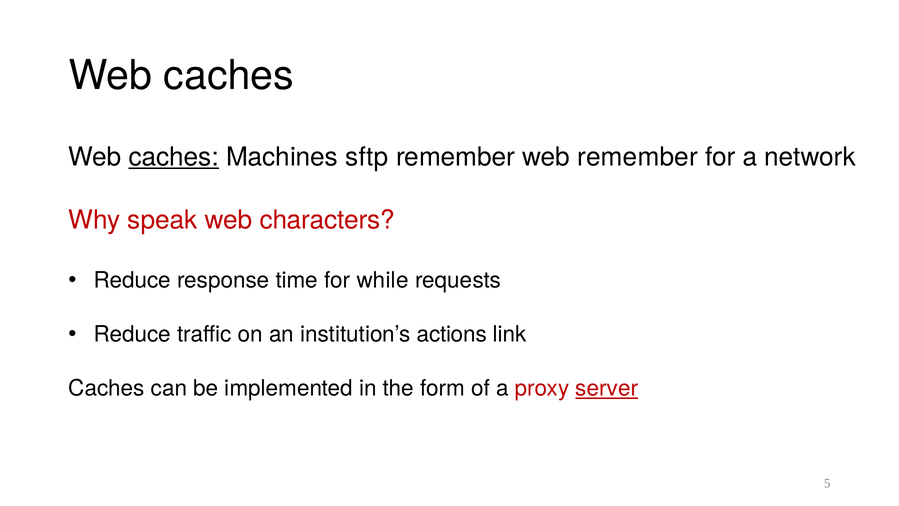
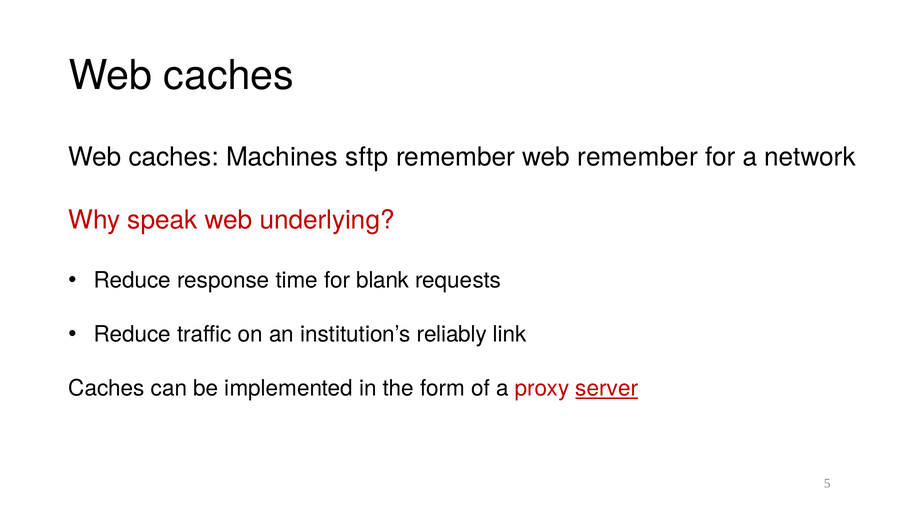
caches underline: present -> none (174, 157)
characters: characters -> underlying (327, 220)
while: while -> blank (383, 280)
actions: actions -> reliably (452, 334)
